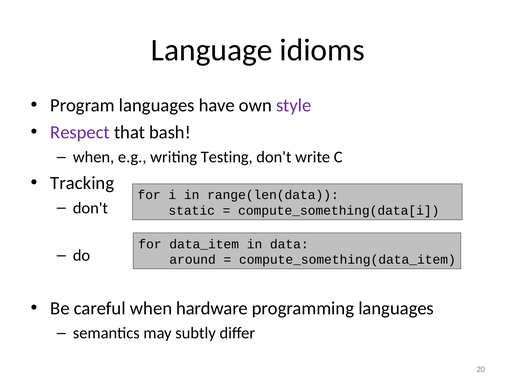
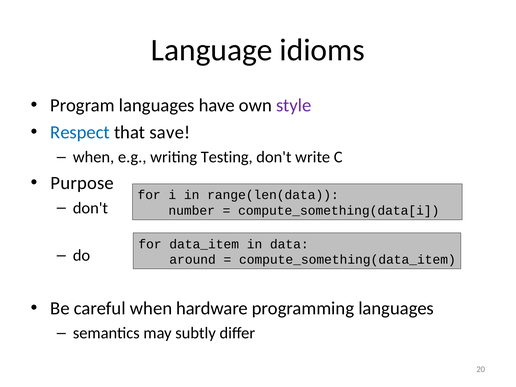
Respect colour: purple -> blue (80, 132)
bash: bash -> save (170, 132)
Tracking: Tracking -> Purpose (82, 183)
static: static -> number (192, 210)
